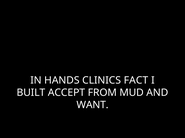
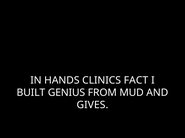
ACCEPT: ACCEPT -> GENIUS (67, 93)
WANT: WANT -> GIVES (92, 105)
